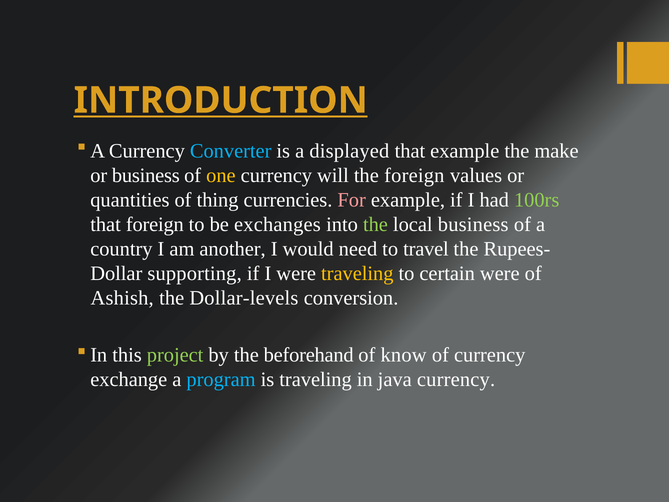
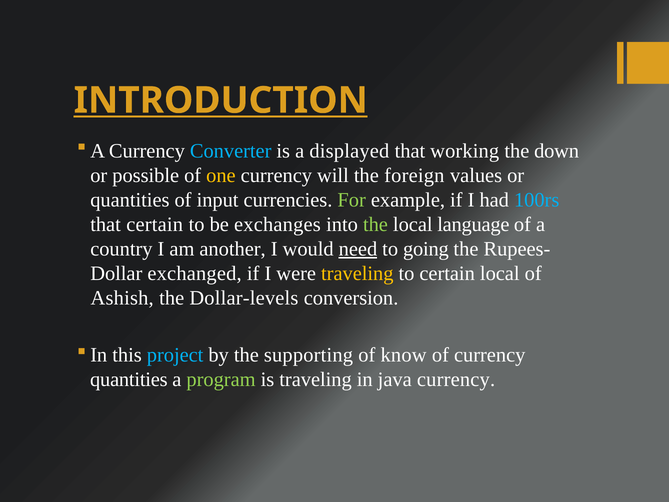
that example: example -> working (465, 151)
make: make -> down (557, 151)
or business: business -> possible (146, 175)
thing: thing -> input (218, 200)
For colour: pink -> light green (352, 200)
100rs colour: light green -> light blue (537, 200)
that foreign: foreign -> certain (155, 224)
local business: business -> language (473, 224)
need underline: none -> present (358, 249)
travel: travel -> going (426, 249)
supporting: supporting -> exchanged (195, 273)
certain were: were -> local (500, 273)
project colour: light green -> light blue (175, 355)
beforehand: beforehand -> supporting (308, 355)
exchange: exchange -> quantities (129, 379)
program colour: light blue -> light green (221, 379)
